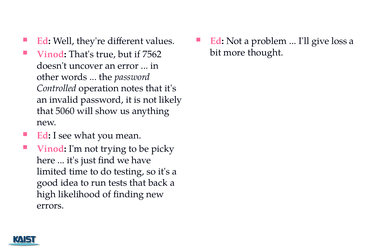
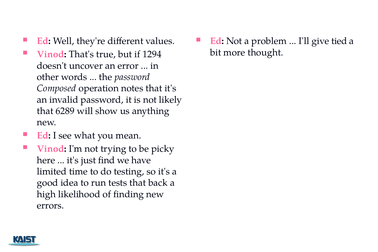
loss: loss -> tied (339, 41)
7562: 7562 -> 1294 (152, 54)
Controlled: Controlled -> Composed (57, 88)
5060: 5060 -> 6289 (65, 111)
